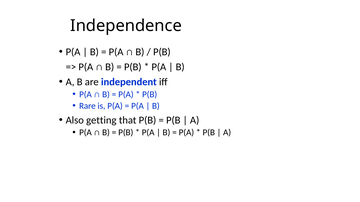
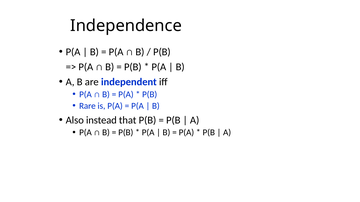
getting: getting -> instead (101, 120)
